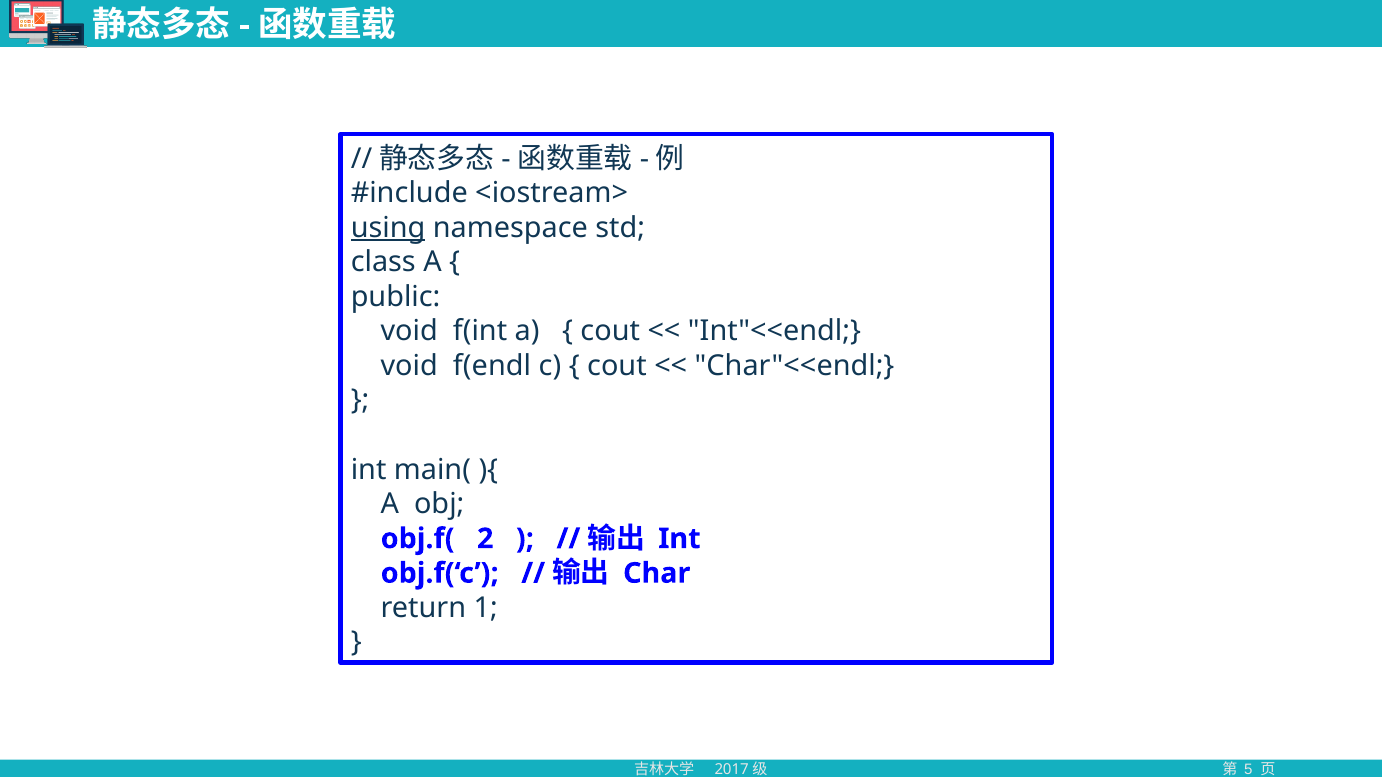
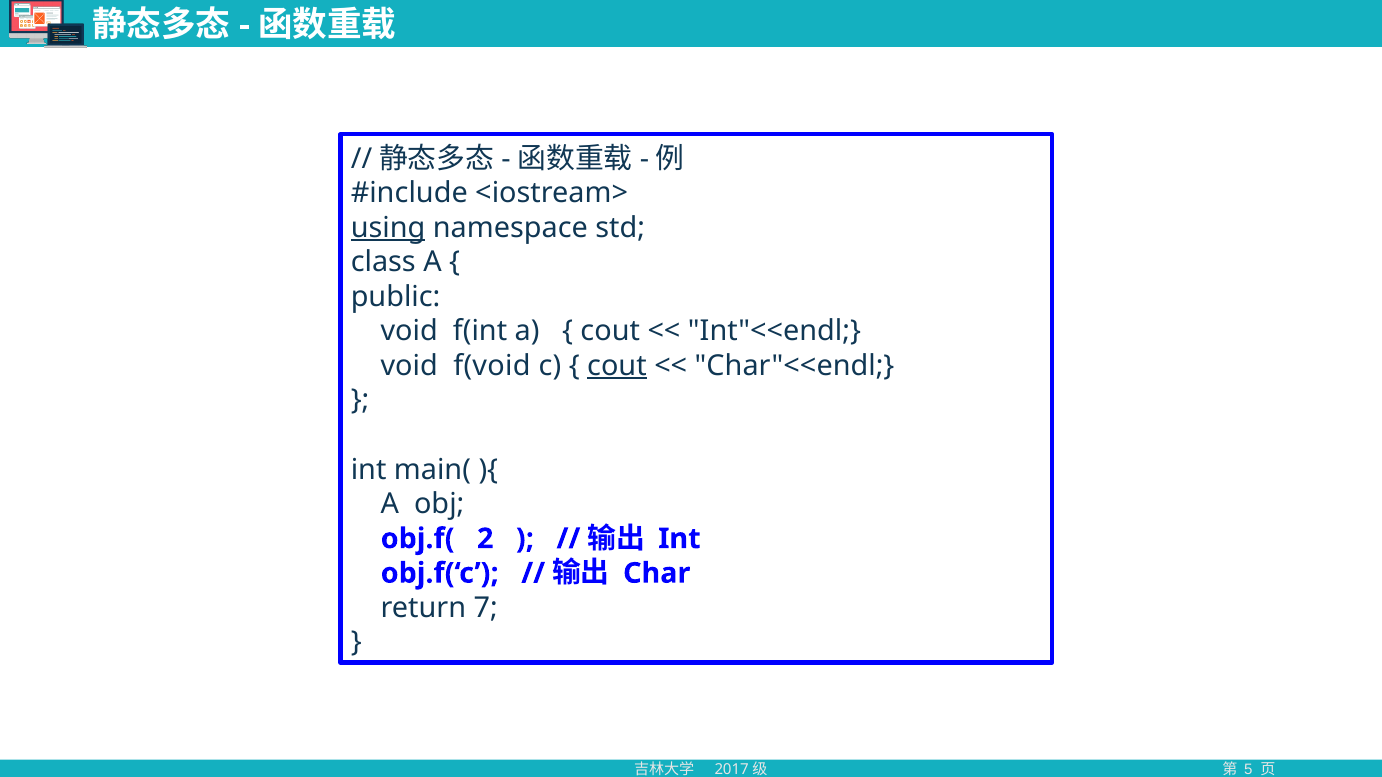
f(endl: f(endl -> f(void (492, 366)
cout underline: none -> present (617, 366)
1: 1 -> 7 (486, 608)
